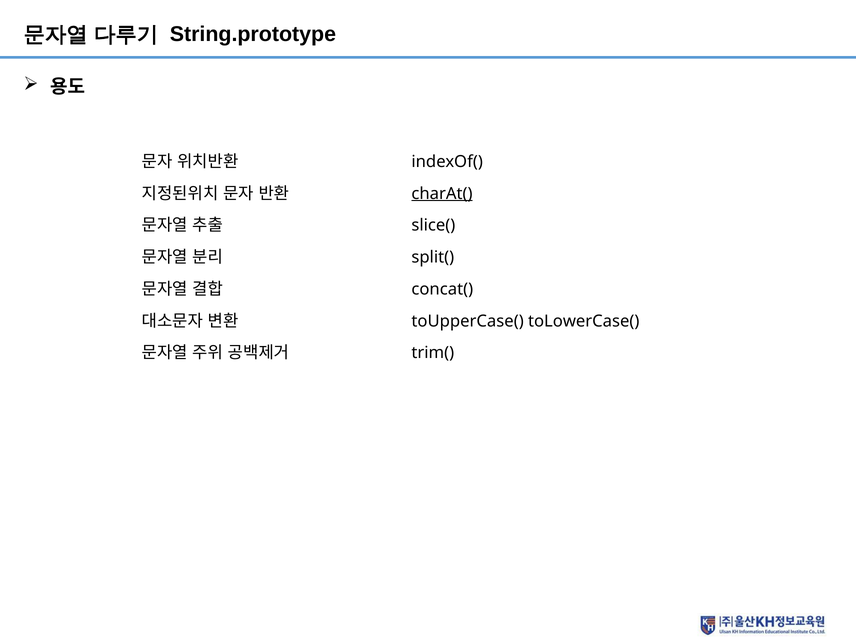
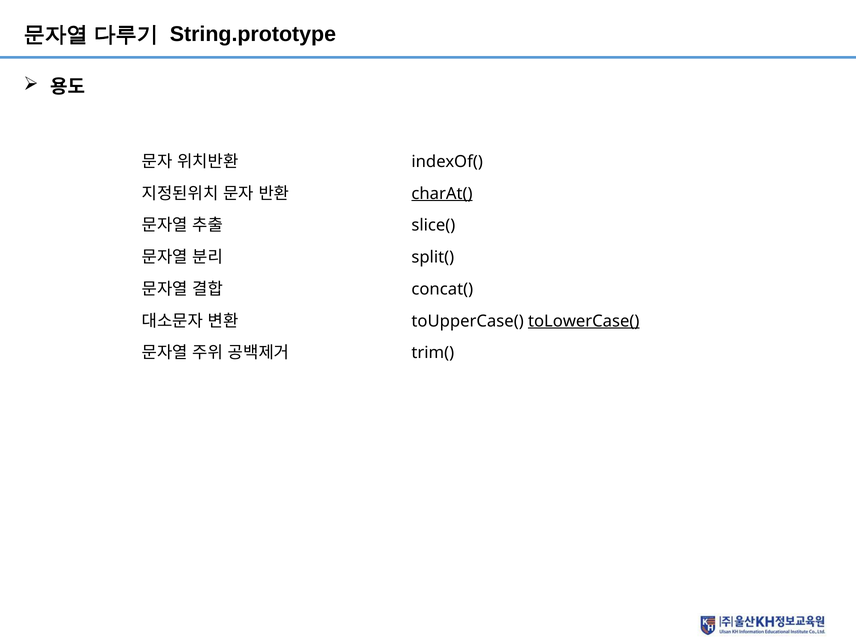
toLowerCase( underline: none -> present (584, 321)
